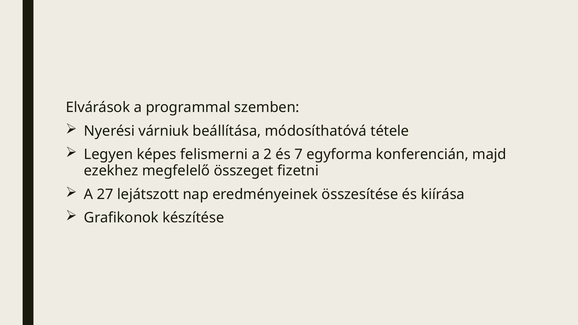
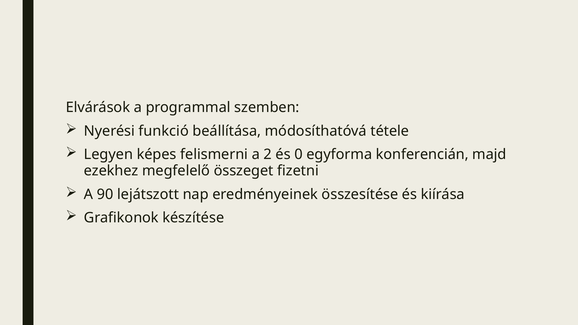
várniuk: várniuk -> funkció (164, 131)
7: 7 -> 0 (299, 155)
27: 27 -> 90 (105, 194)
